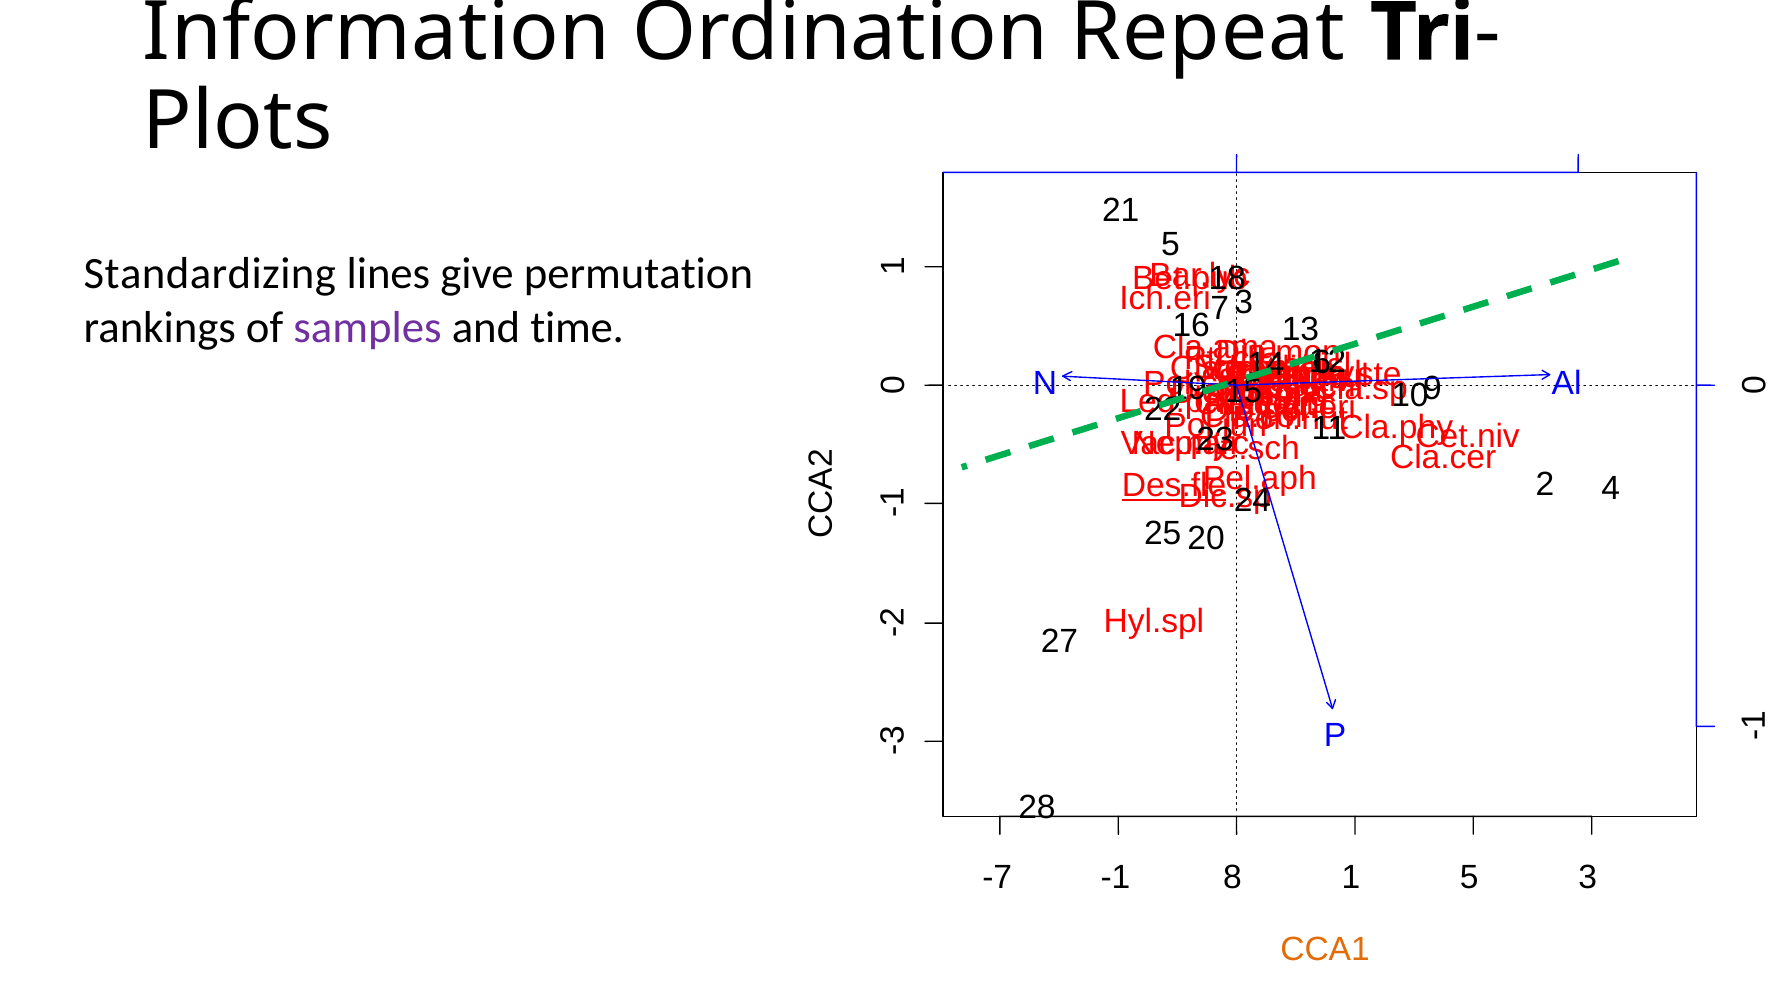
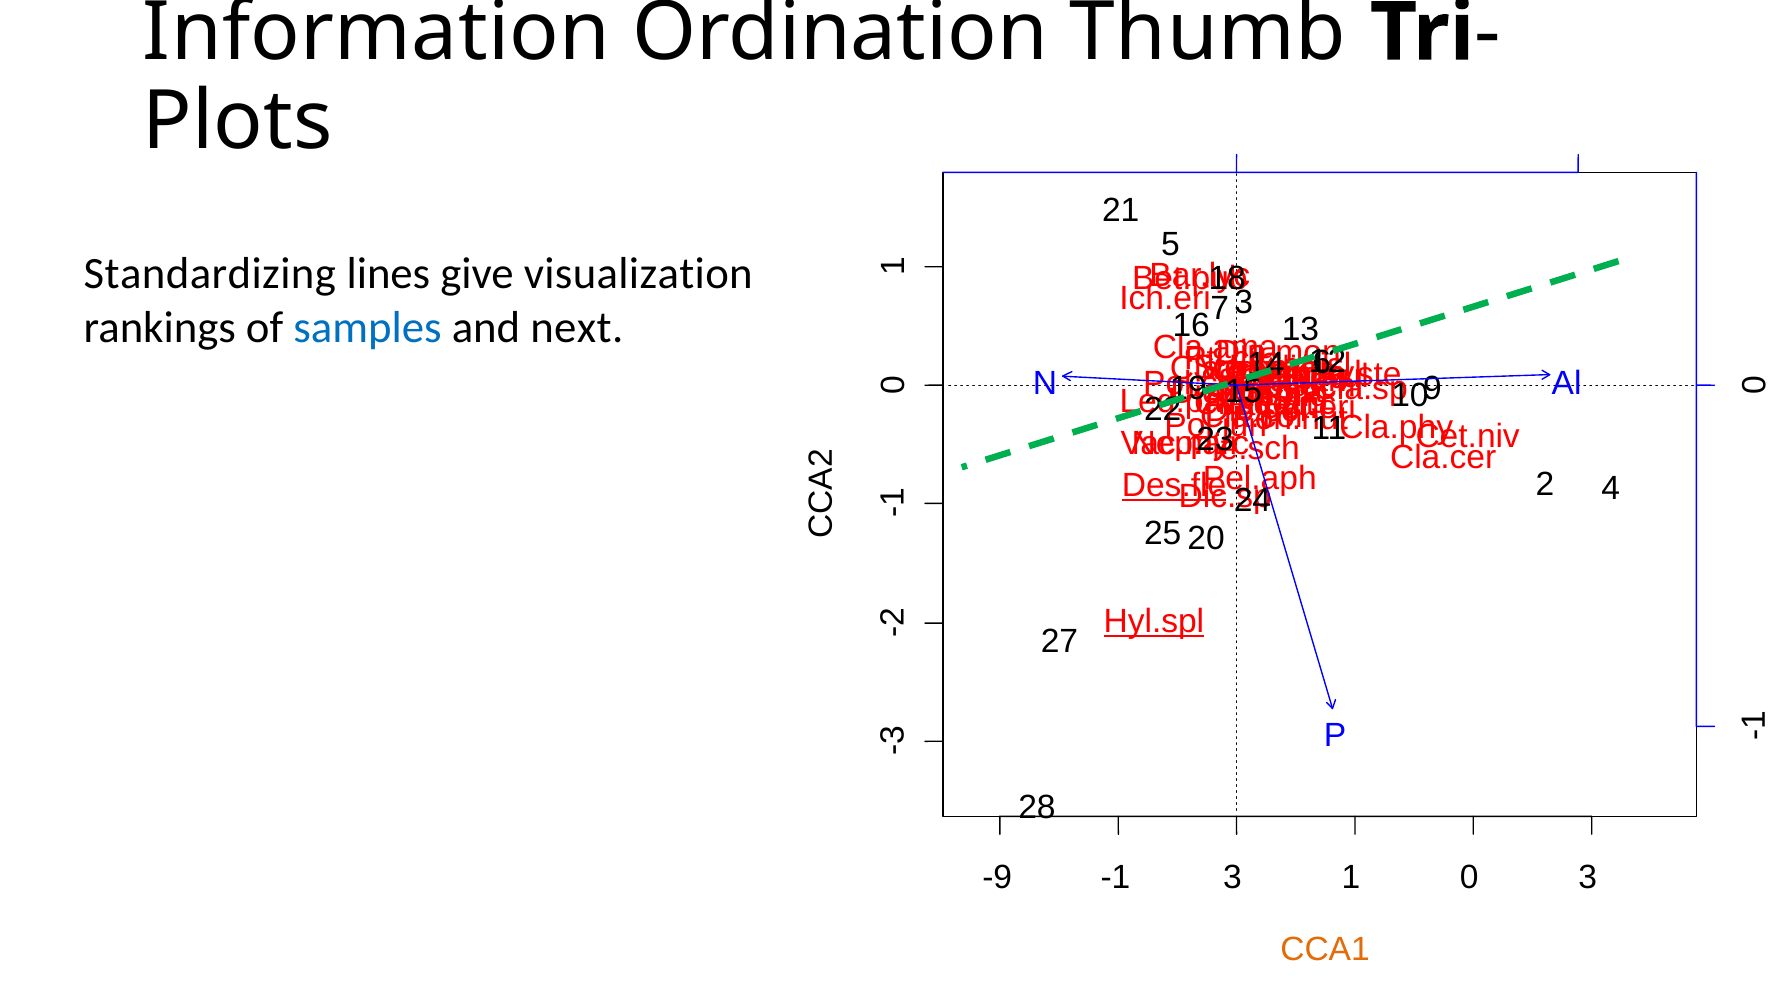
Repeat: Repeat -> Thumb (1208, 33)
permutation: permutation -> visualization (638, 274)
samples colour: purple -> blue (367, 328)
time: time -> next (577, 328)
Hyl.spl underline: none -> present (1154, 622)
-7: -7 -> -9 (997, 878)
-1 8: 8 -> 3 (1233, 878)
5: 5 -> 0 (1469, 878)
